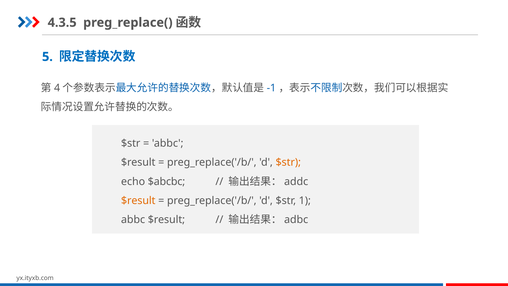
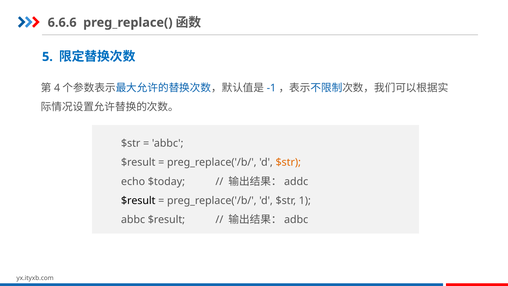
4.3.5: 4.3.5 -> 6.6.6 (62, 23)
$abcbc: $abcbc -> $today (166, 181)
$result colour: orange -> black (138, 200)
